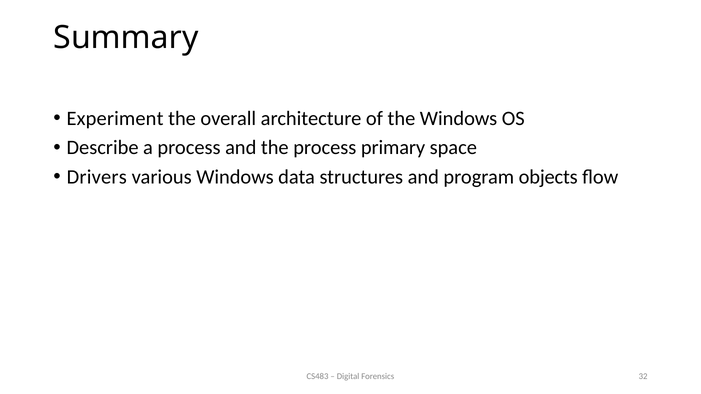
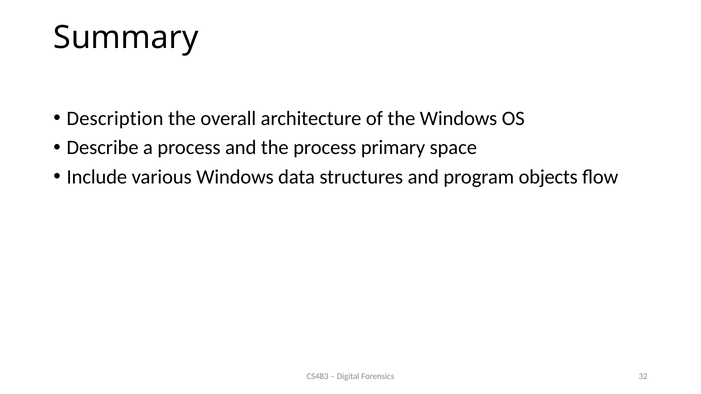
Experiment: Experiment -> Description (115, 118)
Drivers: Drivers -> Include (97, 177)
